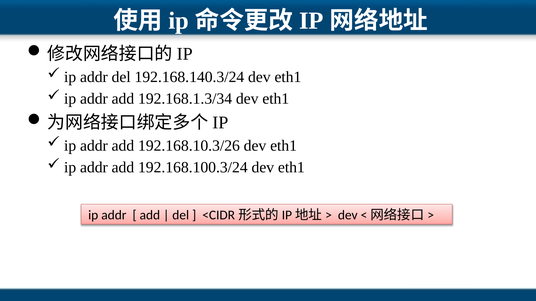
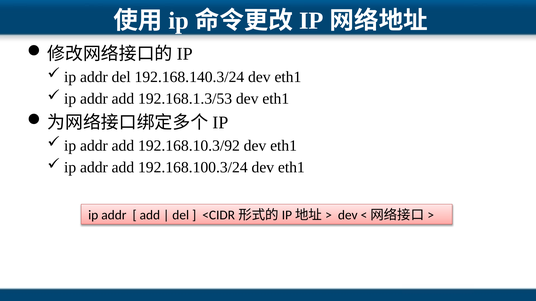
192.168.1.3/34: 192.168.1.3/34 -> 192.168.1.3/53 (185, 99)
192.168.10.3/26: 192.168.10.3/26 -> 192.168.10.3/92 (189, 146)
